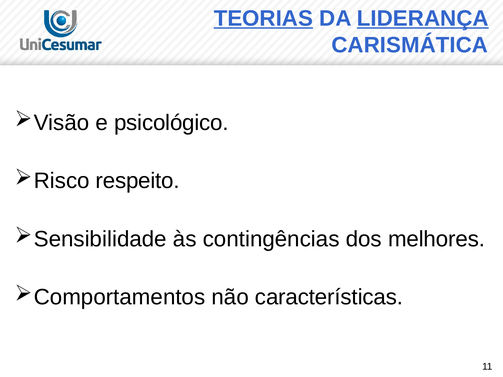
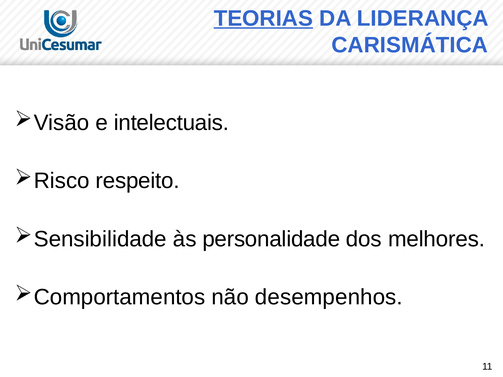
LIDERANÇA underline: present -> none (423, 18)
psicológico: psicológico -> intelectuais (171, 123)
contingências: contingências -> personalidade (271, 239)
características: características -> desempenhos (329, 297)
